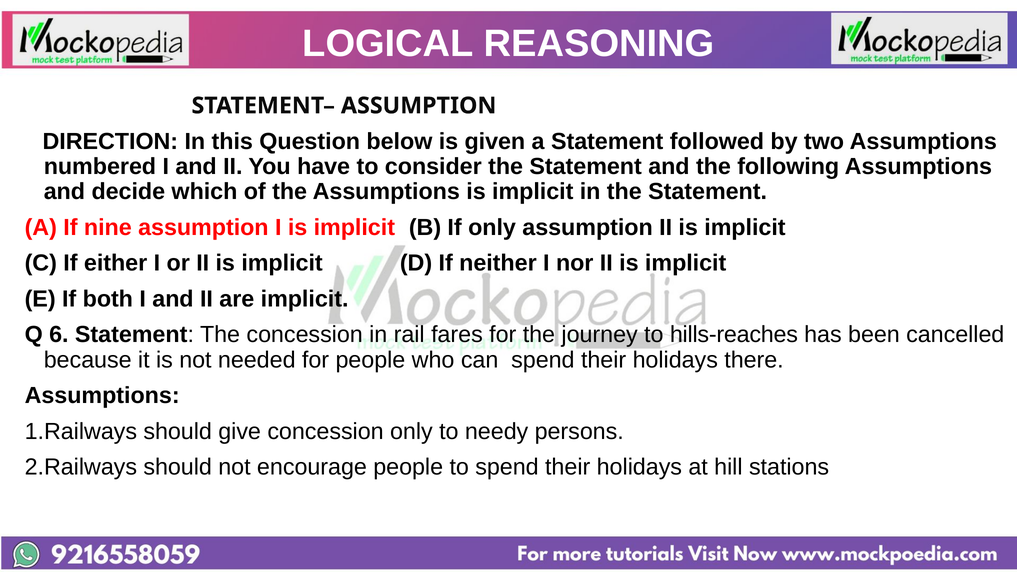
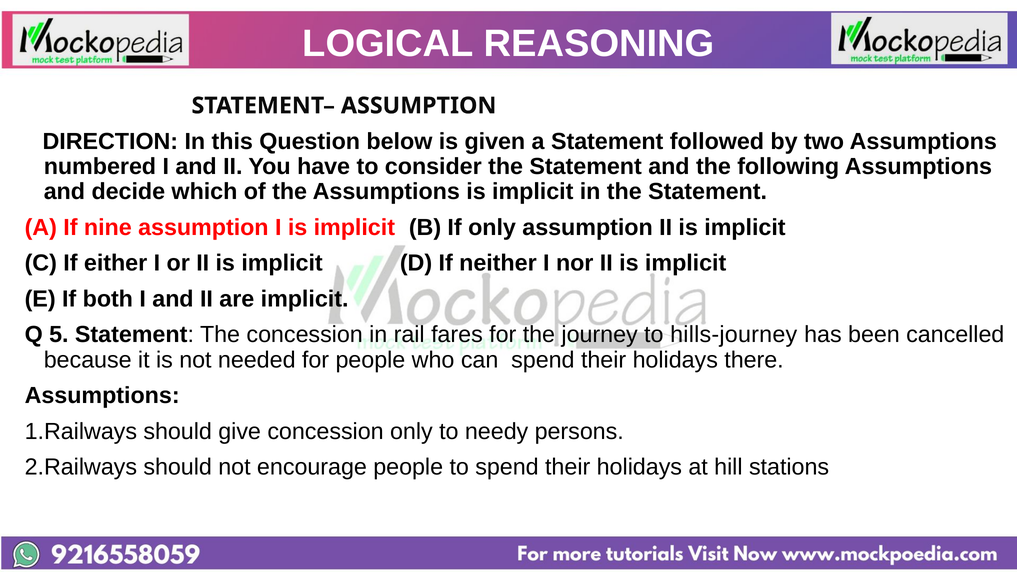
6: 6 -> 5 (59, 335)
hills-reaches: hills-reaches -> hills-journey (734, 335)
